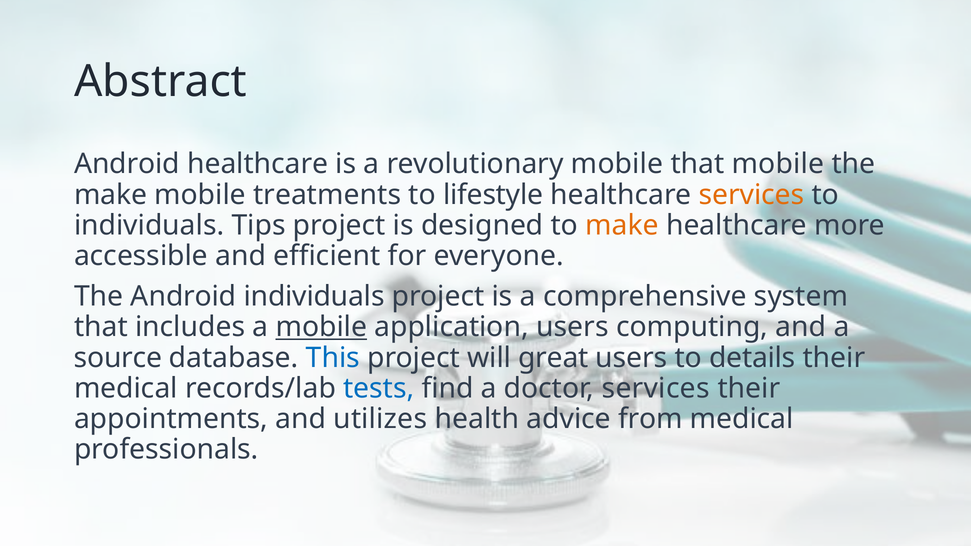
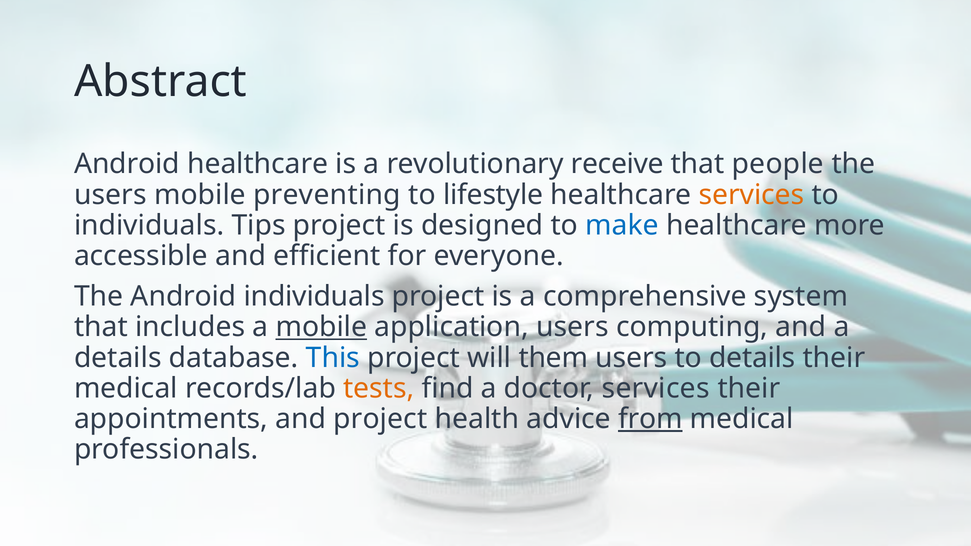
revolutionary mobile: mobile -> receive (617, 164)
that mobile: mobile -> people (778, 164)
make: make -> users (110, 195)
treatments: treatments -> preventing (327, 195)
make colour: orange -> blue (622, 225)
source: source -> details (118, 358)
great: great -> them (553, 358)
tests colour: blue -> orange (379, 388)
and utilizes: utilizes -> project (380, 419)
from underline: none -> present (650, 419)
